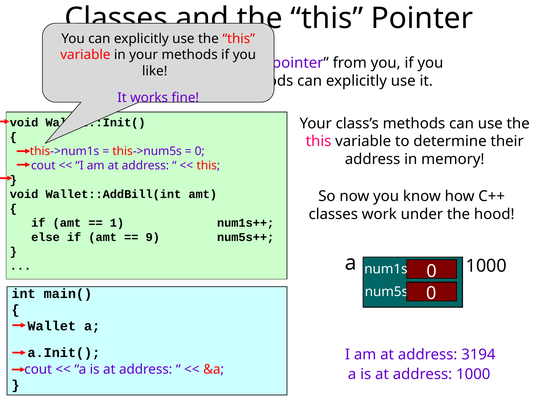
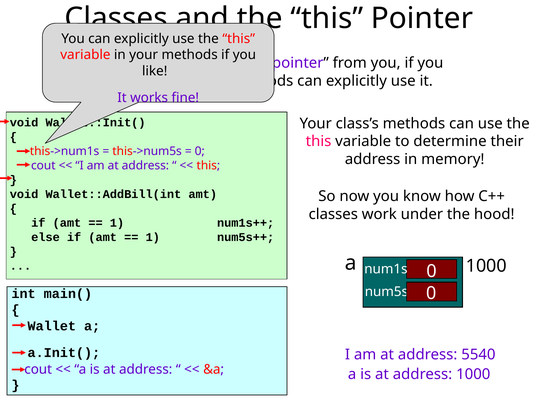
9: 9 -> 1 (153, 237)
3194: 3194 -> 5540 (478, 355)
